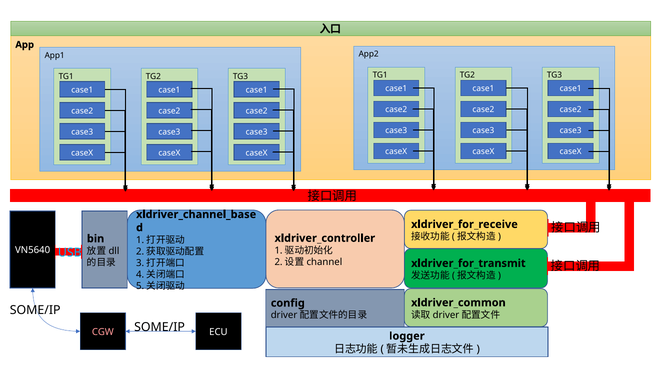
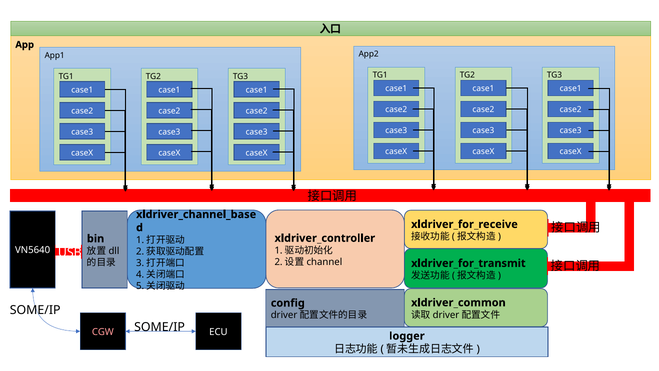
USB colour: light blue -> white (70, 252)
